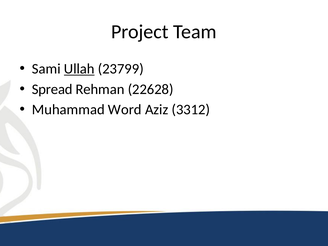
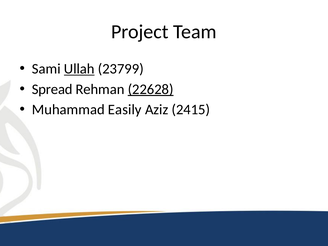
22628 underline: none -> present (151, 89)
Word: Word -> Easily (125, 110)
3312: 3312 -> 2415 (191, 110)
